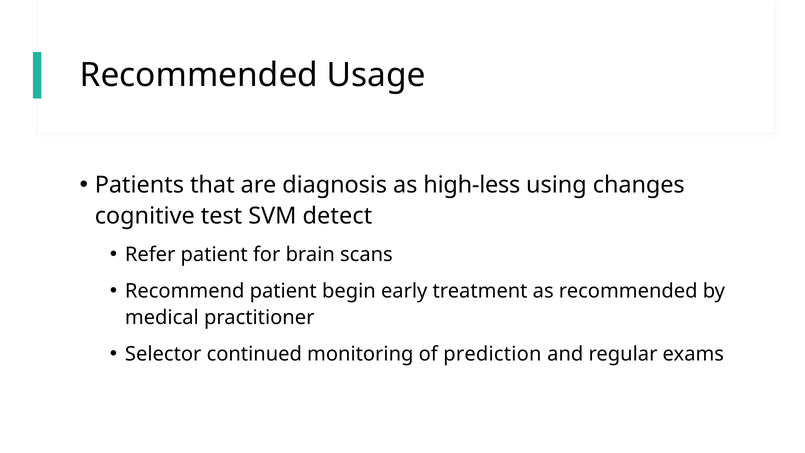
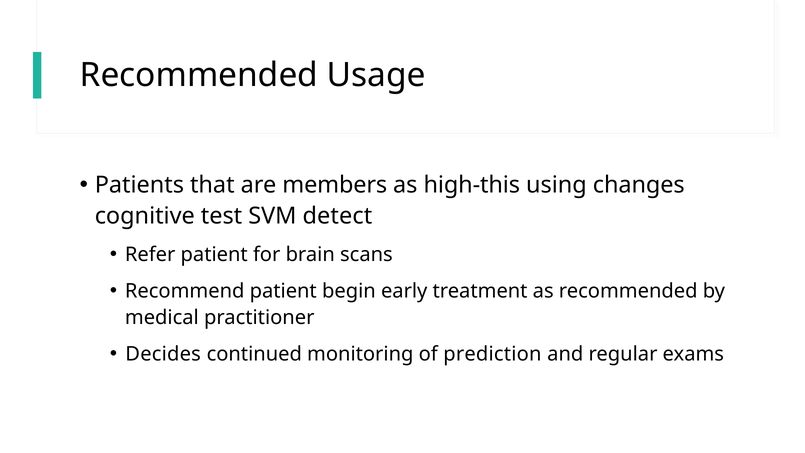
diagnosis: diagnosis -> members (335, 185)
high-less: high-less -> high-this (472, 185)
Selector: Selector -> Decides (163, 354)
